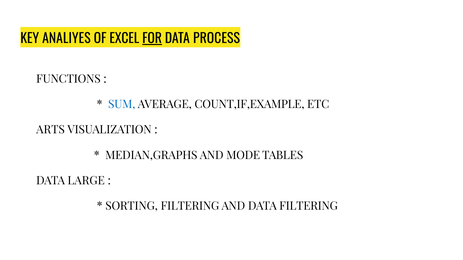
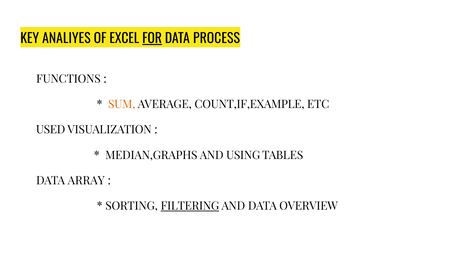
SUM colour: blue -> orange (122, 105)
ARTS: ARTS -> USED (51, 130)
MODE: MODE -> USING (243, 156)
LARGE: LARGE -> ARRAY (86, 181)
FILTERING underline: none -> present (190, 206)
DATA FILTERING: FILTERING -> OVERVIEW (309, 206)
